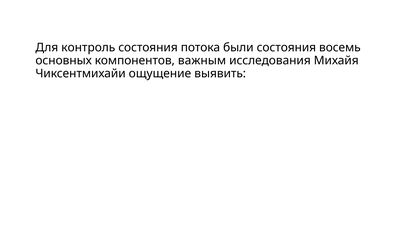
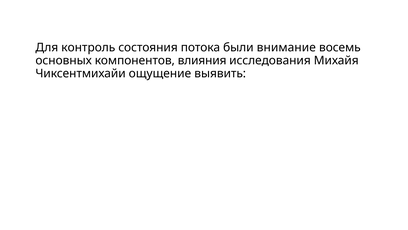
были состояния: состояния -> внимание (286, 48)
важным: важным -> влияния (202, 60)
